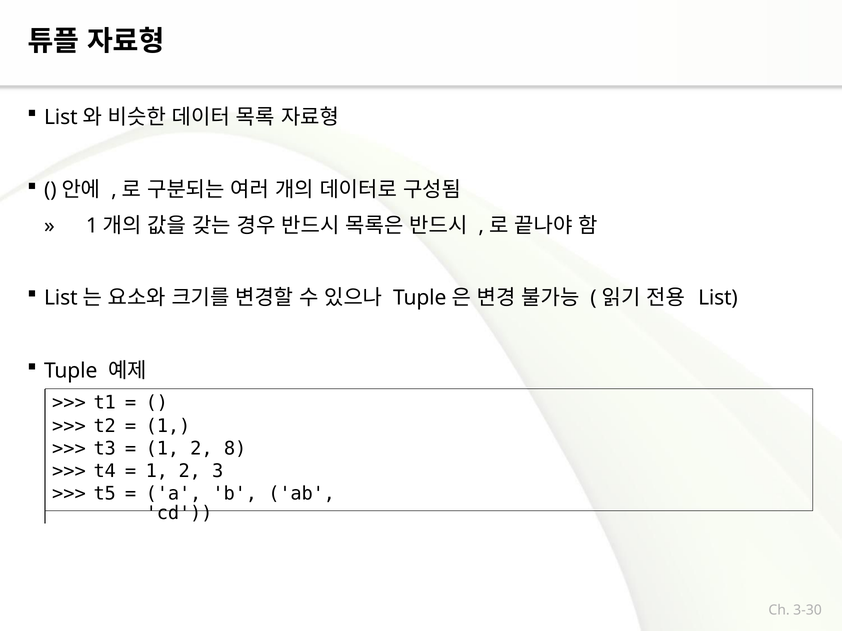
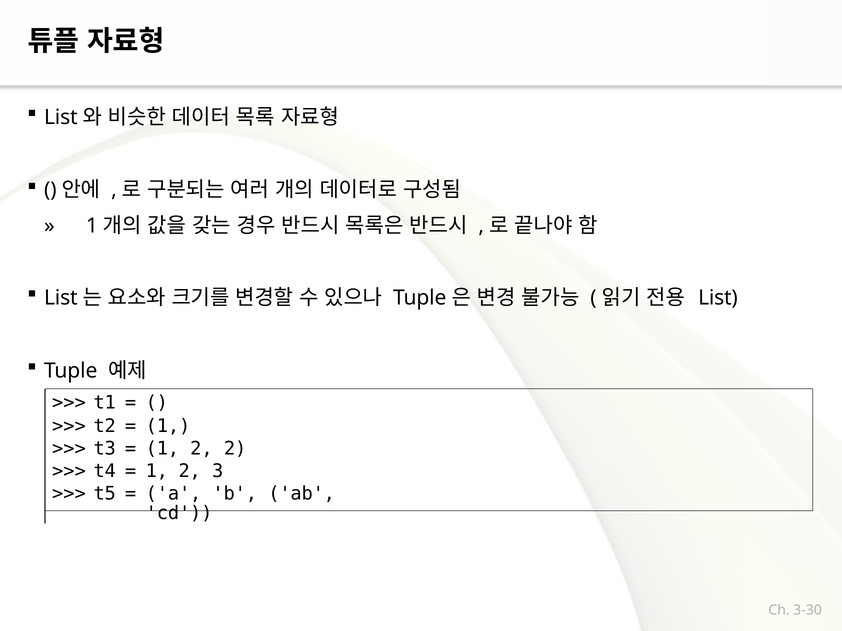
2 8: 8 -> 2 (235, 449)
